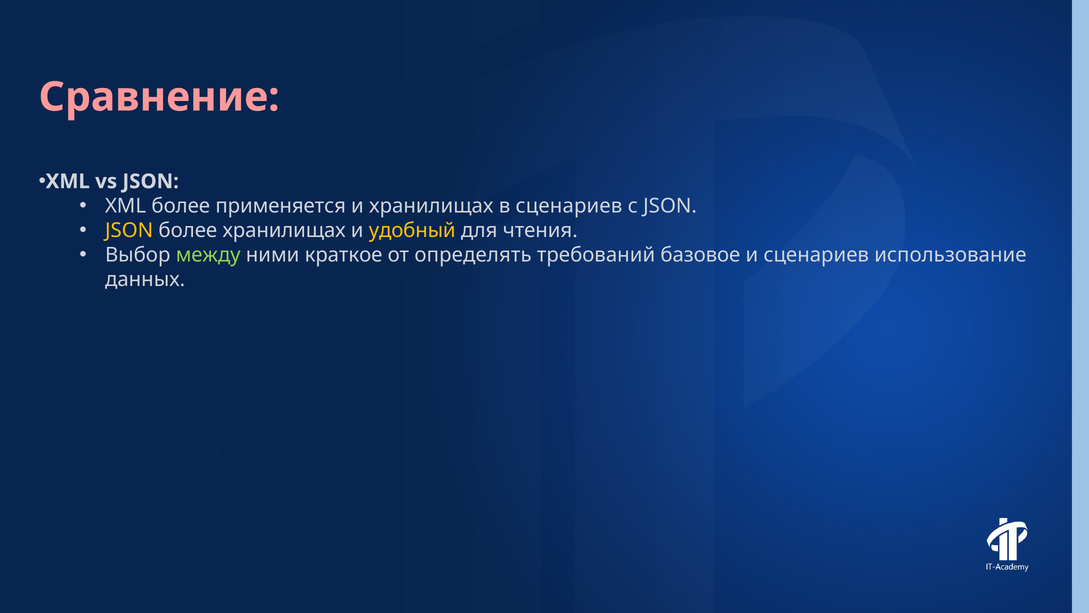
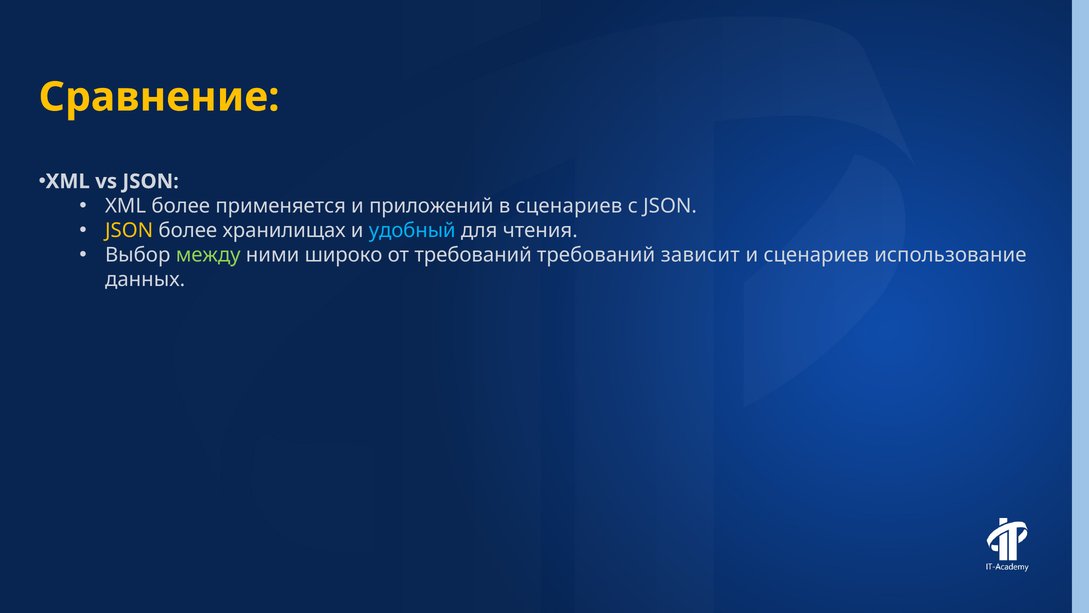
Сравнение colour: pink -> yellow (159, 97)
и хранилищах: хранилищах -> приложений (431, 206)
удобный colour: yellow -> light blue (412, 230)
краткое: краткое -> широко (344, 255)
от определять: определять -> требований (473, 255)
базовое: базовое -> зависит (700, 255)
